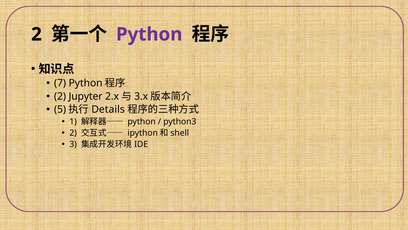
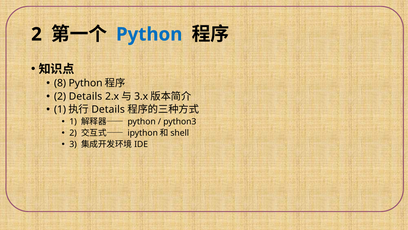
Python colour: purple -> blue (149, 34)
7: 7 -> 8 (60, 83)
2 Jupyter: Jupyter -> Details (86, 96)
5: 5 -> 1 (60, 109)
